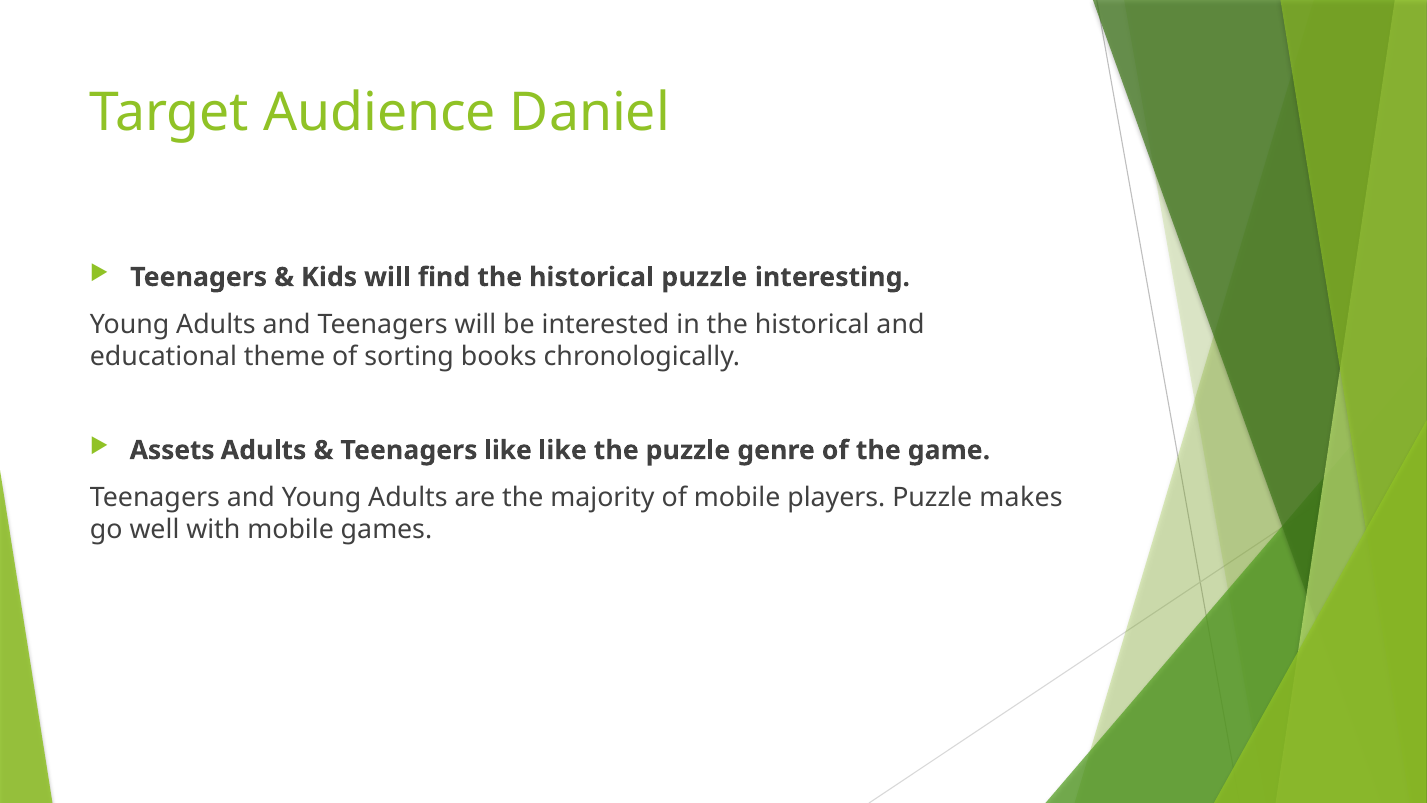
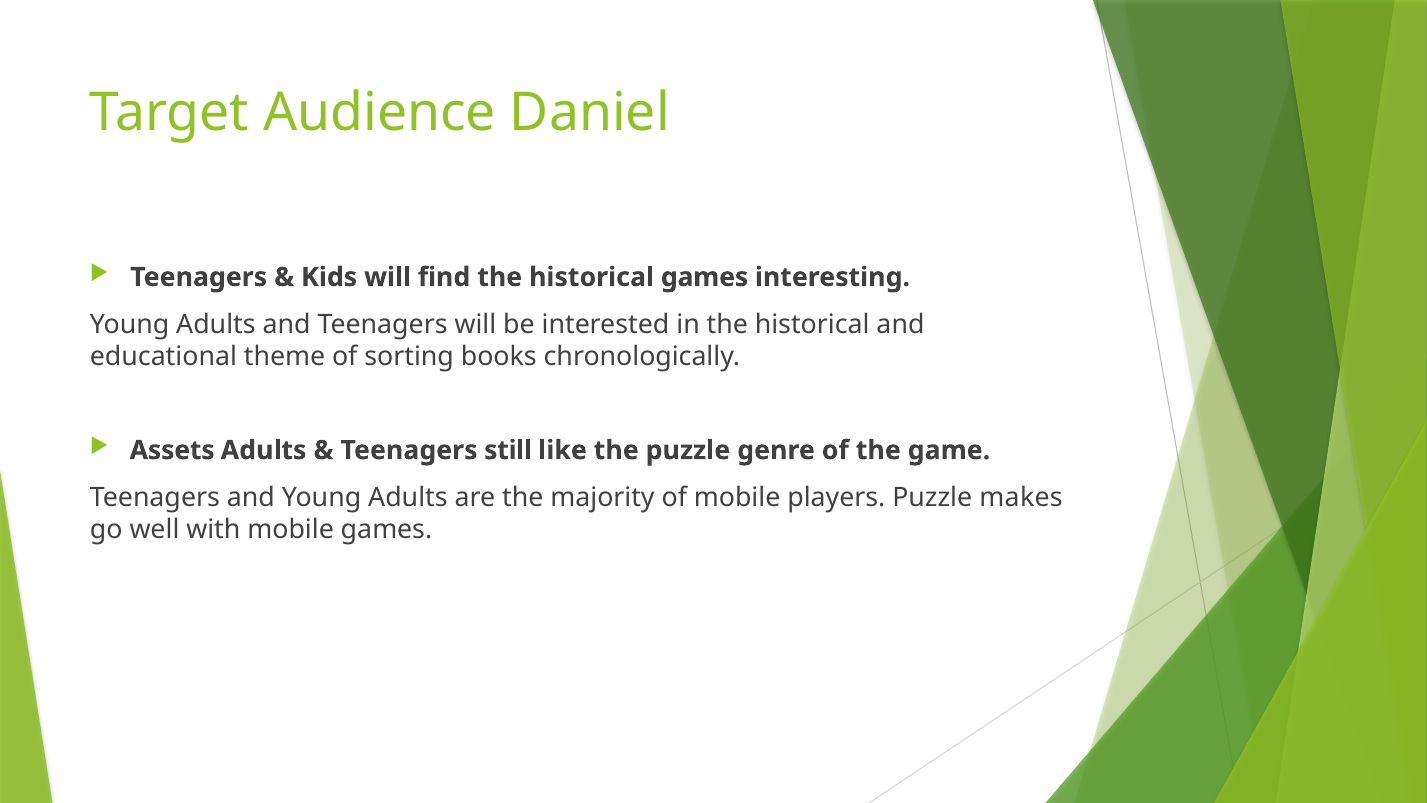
historical puzzle: puzzle -> games (705, 277)
Teenagers like: like -> still (508, 450)
